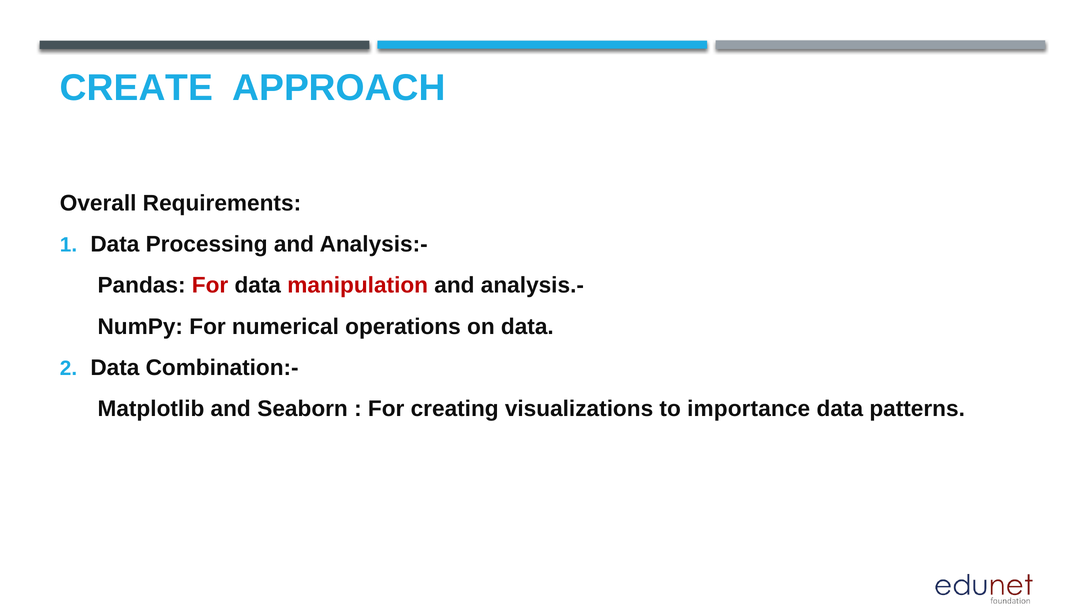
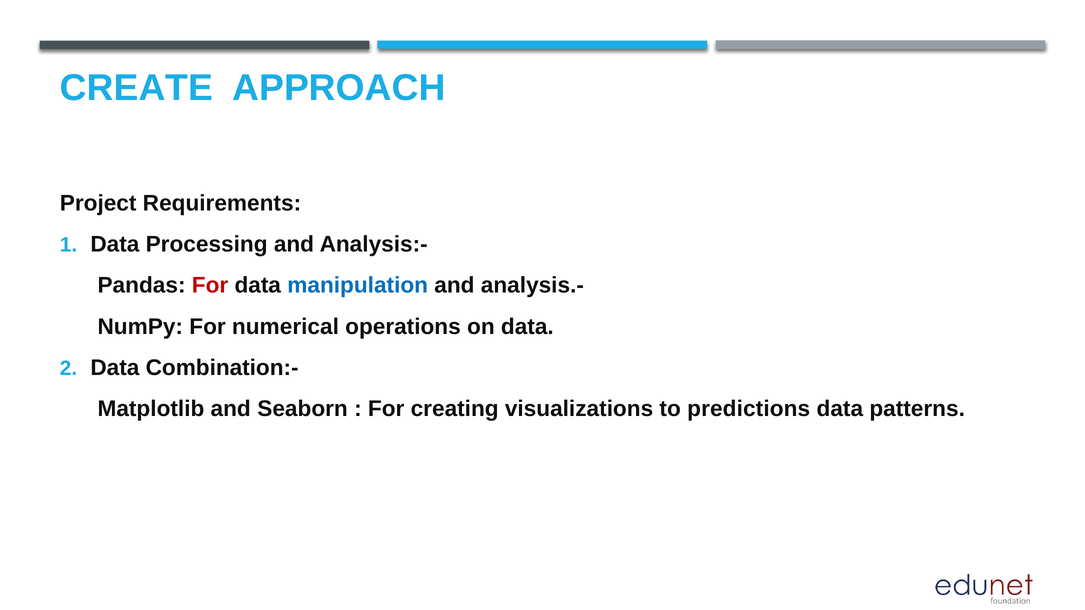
Overall: Overall -> Project (98, 203)
manipulation colour: red -> blue (358, 286)
importance: importance -> predictions (749, 409)
